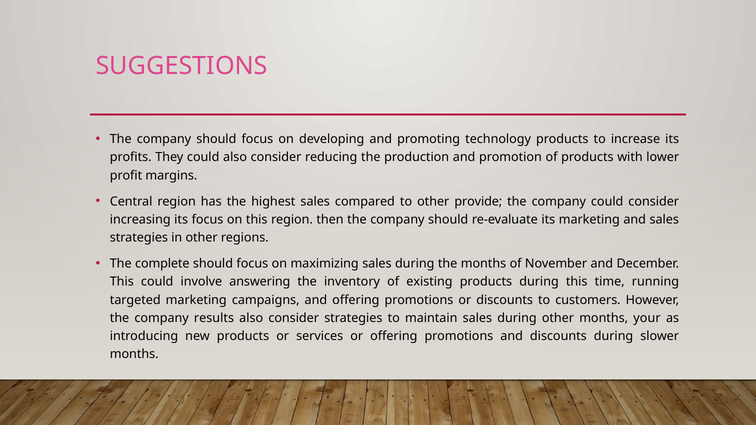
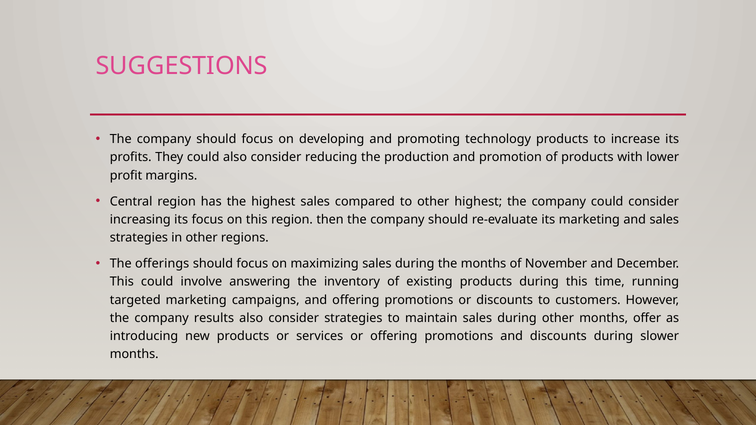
other provide: provide -> highest (478, 202)
complete: complete -> offerings (162, 264)
your: your -> offer (647, 318)
